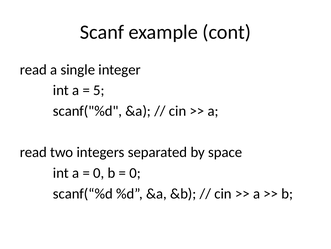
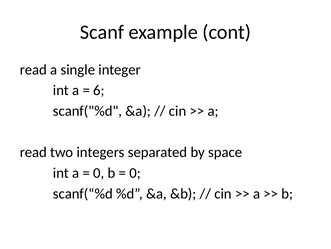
5: 5 -> 6 (99, 90)
